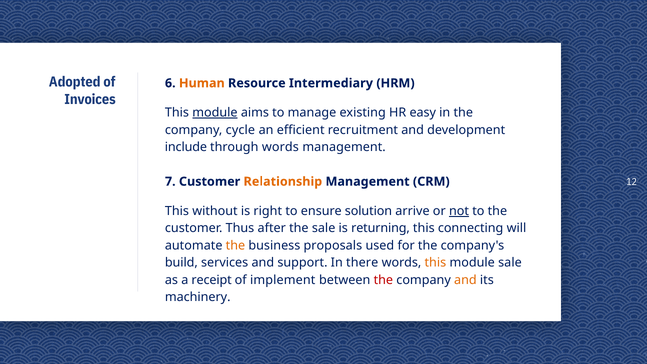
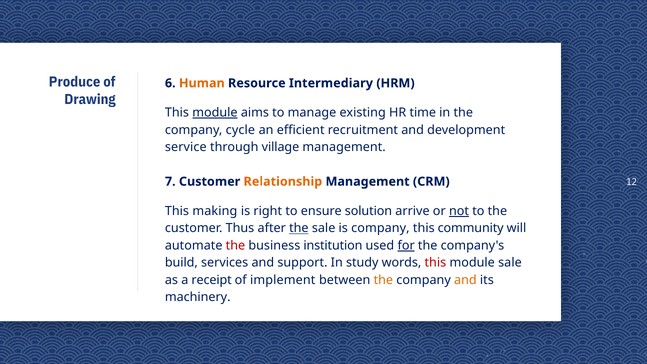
Adopted: Adopted -> Produce (75, 82)
Invoices: Invoices -> Drawing (90, 99)
easy: easy -> time (423, 113)
include: include -> service (186, 147)
through words: words -> village (280, 147)
without: without -> making (215, 211)
the underline: none -> present (299, 228)
is returning: returning -> company (380, 228)
connecting: connecting -> community (471, 228)
the colour: orange -> red (235, 246)
proposals: proposals -> institution (333, 246)
for underline: none -> present (406, 246)
there: there -> study (362, 263)
this colour: orange -> red (435, 263)
the colour: red -> orange (383, 280)
